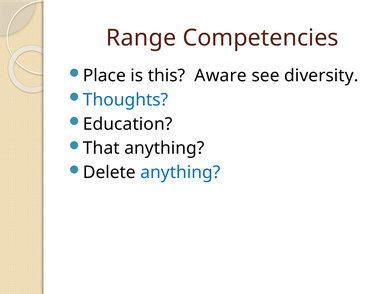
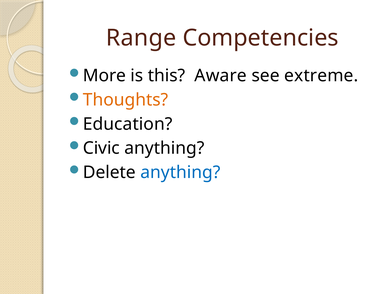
Place: Place -> More (104, 76)
diversity: diversity -> extreme (321, 76)
Thoughts colour: blue -> orange (126, 100)
That: That -> Civic (101, 148)
